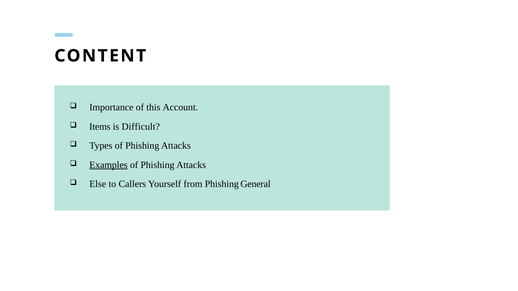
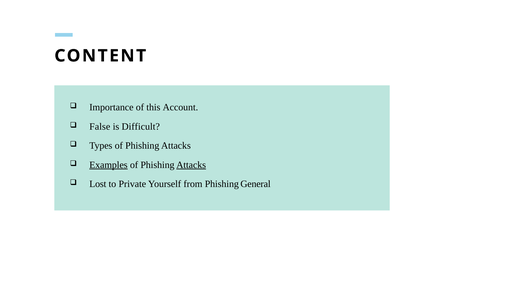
Items: Items -> False (100, 127)
Attacks underline: none -> present (191, 165)
Else: Else -> Lost (98, 184)
Callers: Callers -> Private (132, 184)
